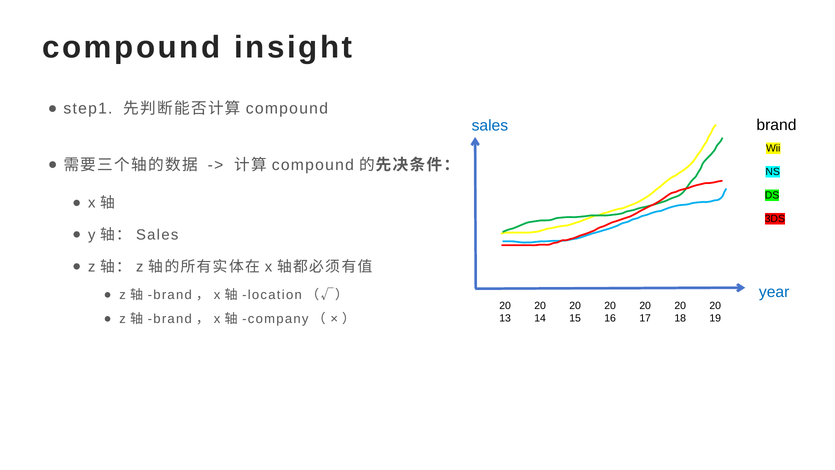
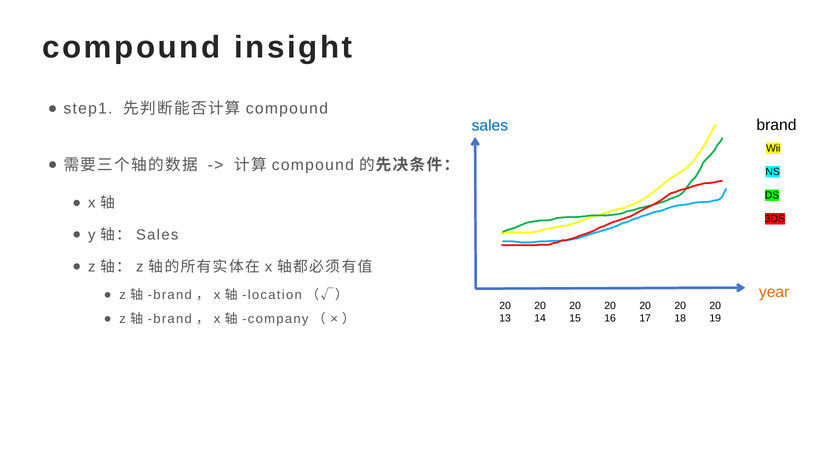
year colour: blue -> orange (774, 292)
